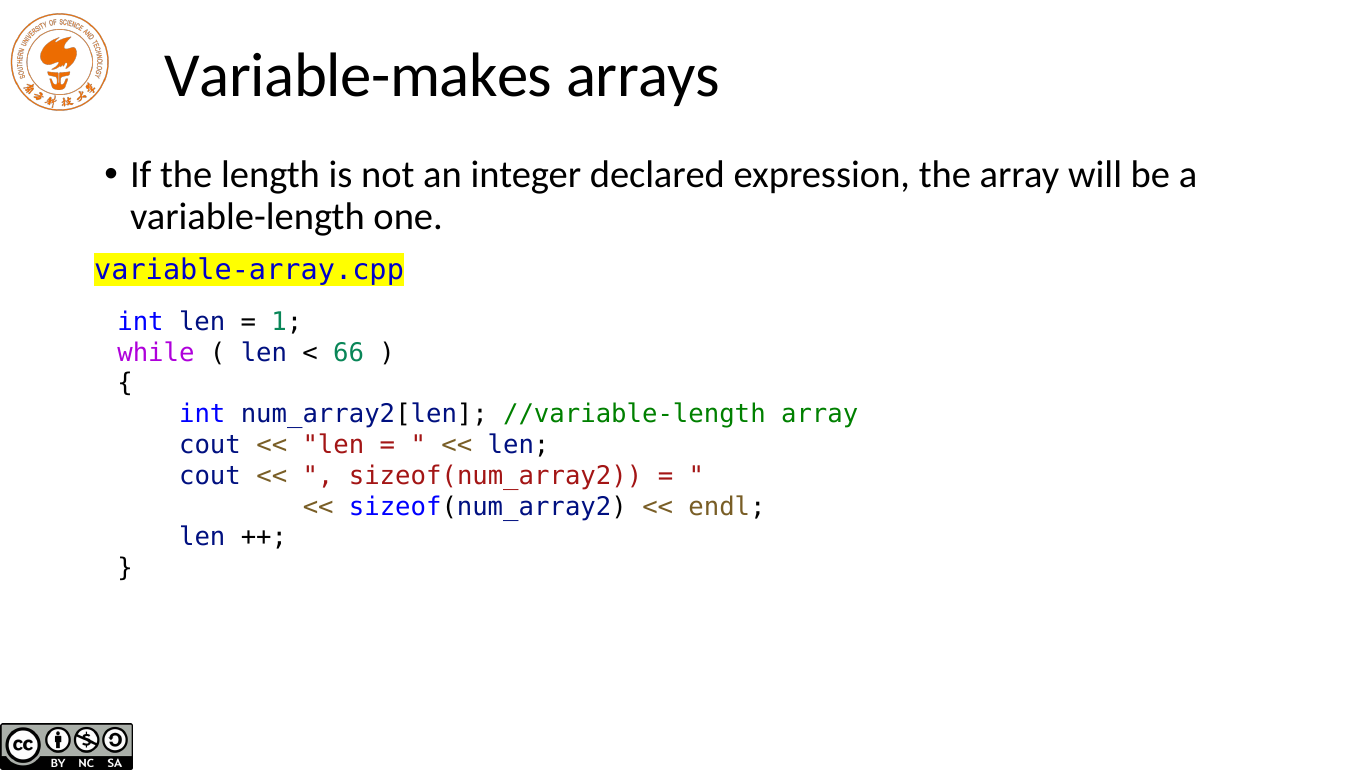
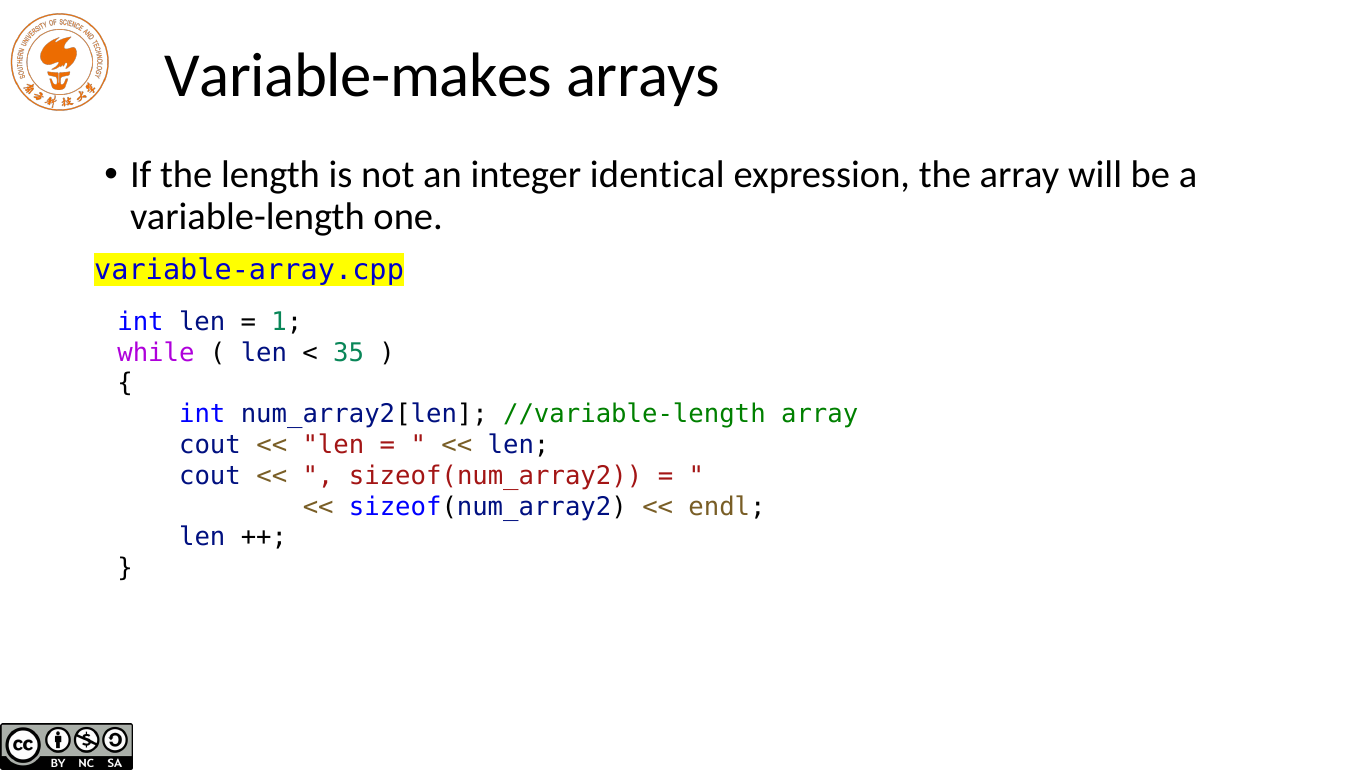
declared: declared -> identical (657, 175)
66: 66 -> 35 (349, 353)
